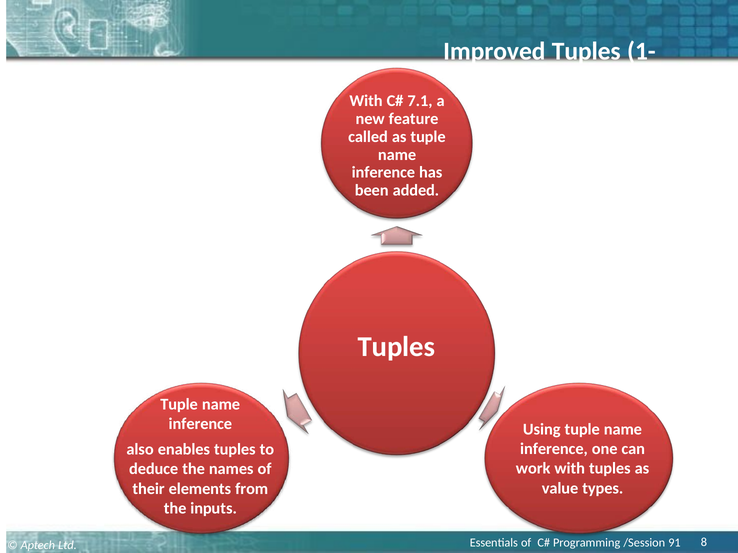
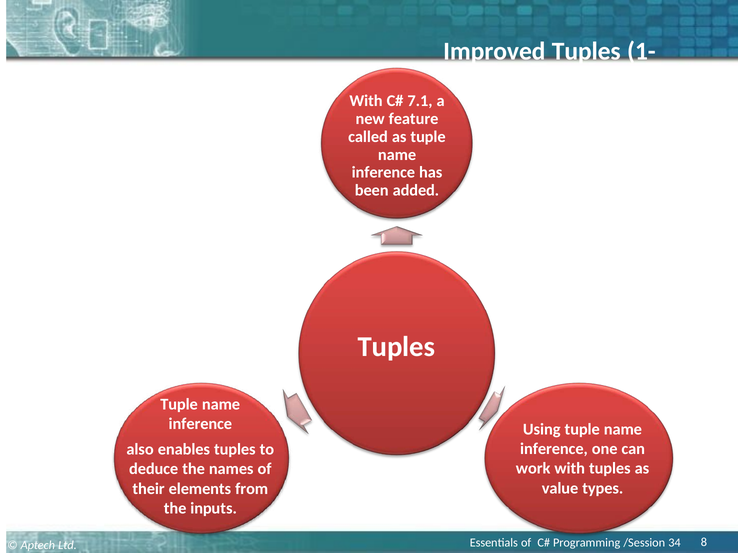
91: 91 -> 34 (674, 543)
